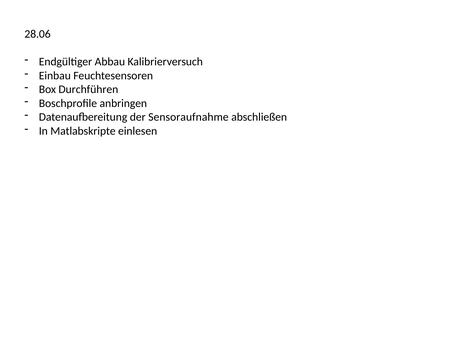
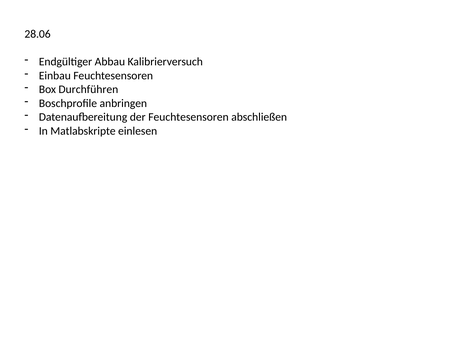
der Sensoraufnahme: Sensoraufnahme -> Feuchtesensoren (188, 117)
